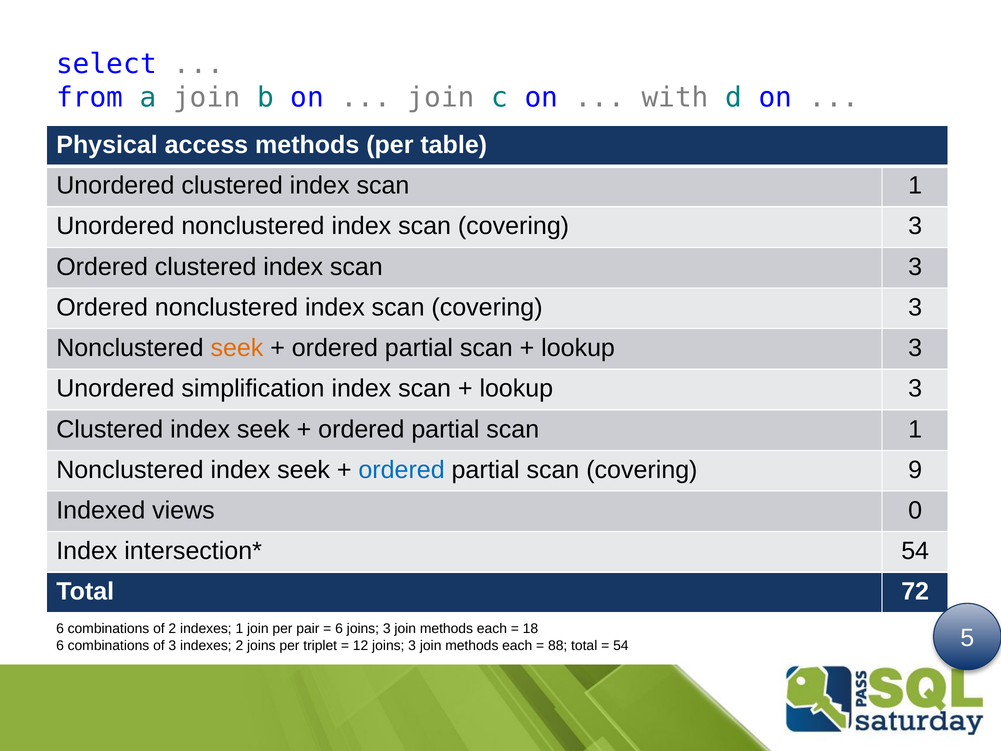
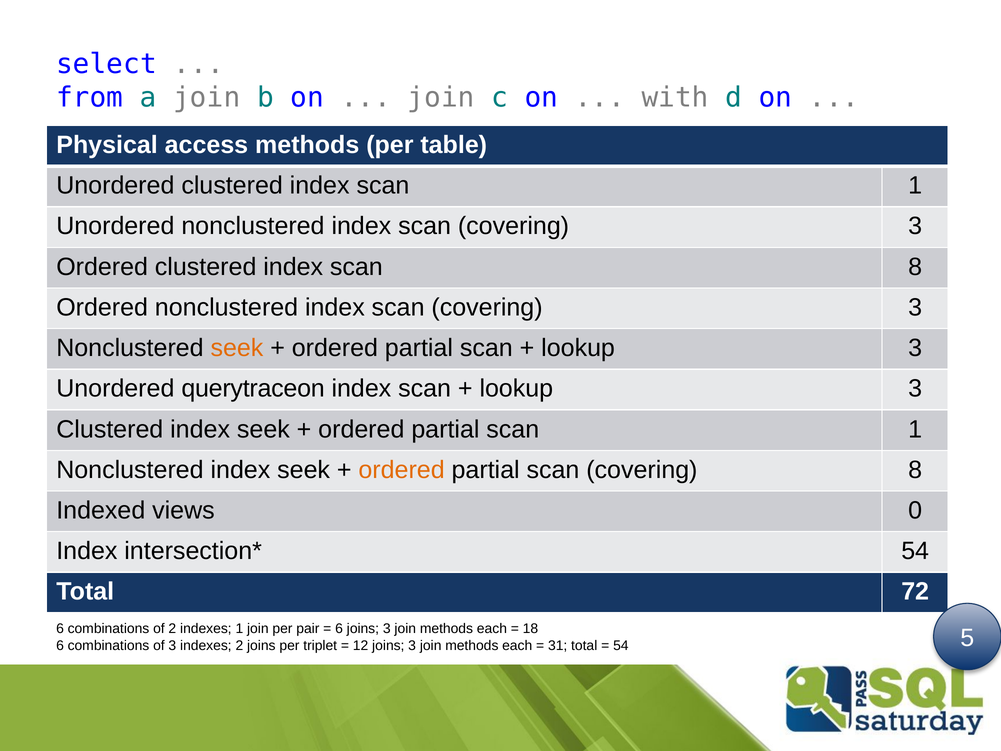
scan 3: 3 -> 8 (915, 267)
simplification: simplification -> querytraceon (253, 389)
ordered colour: blue -> orange (402, 470)
covering 9: 9 -> 8 (915, 470)
88: 88 -> 31 (558, 645)
